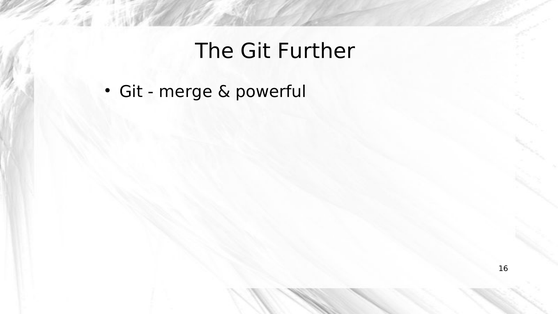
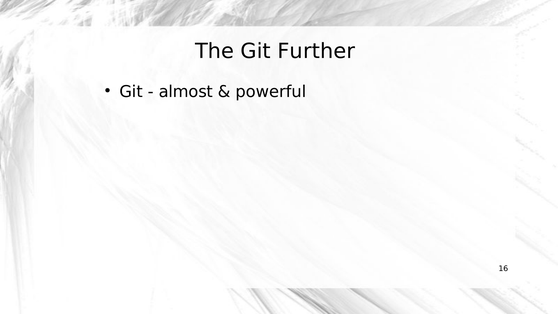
merge: merge -> almost (186, 92)
